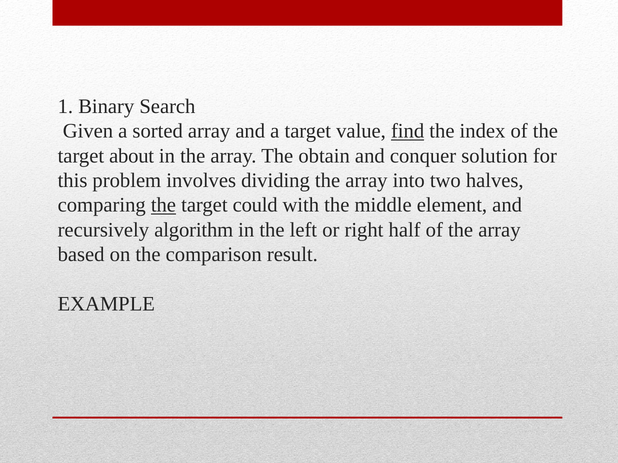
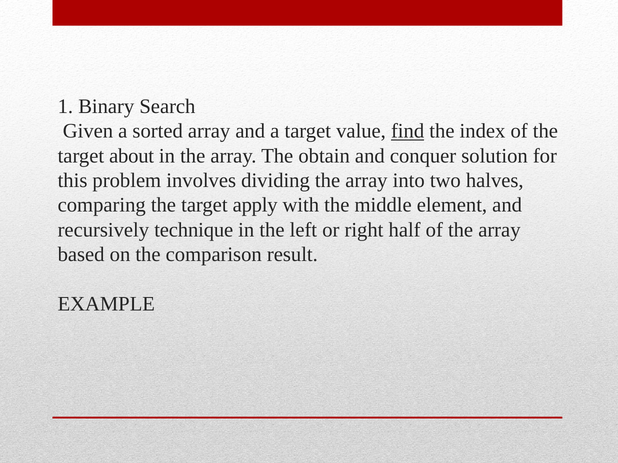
the underline: present -> none (163, 205)
could: could -> apply (255, 205)
algorithm: algorithm -> technique (194, 230)
